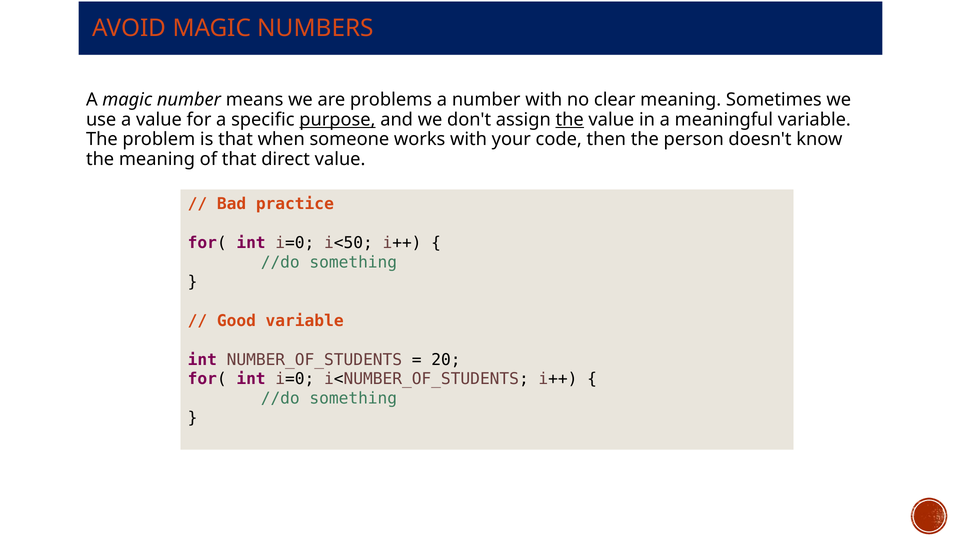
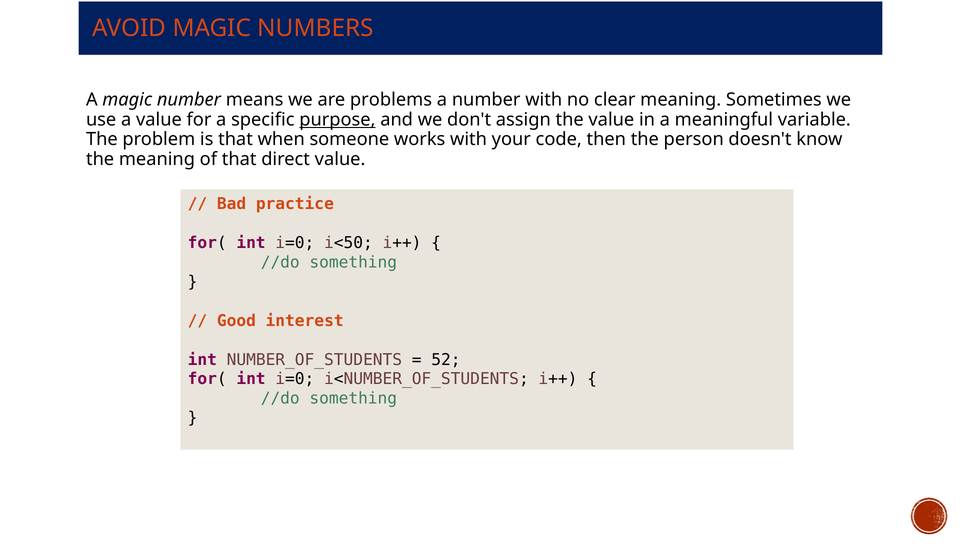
the underline: present -> none (570, 120)
Good variable: variable -> interest (305, 321)
20: 20 -> 52 (446, 360)
